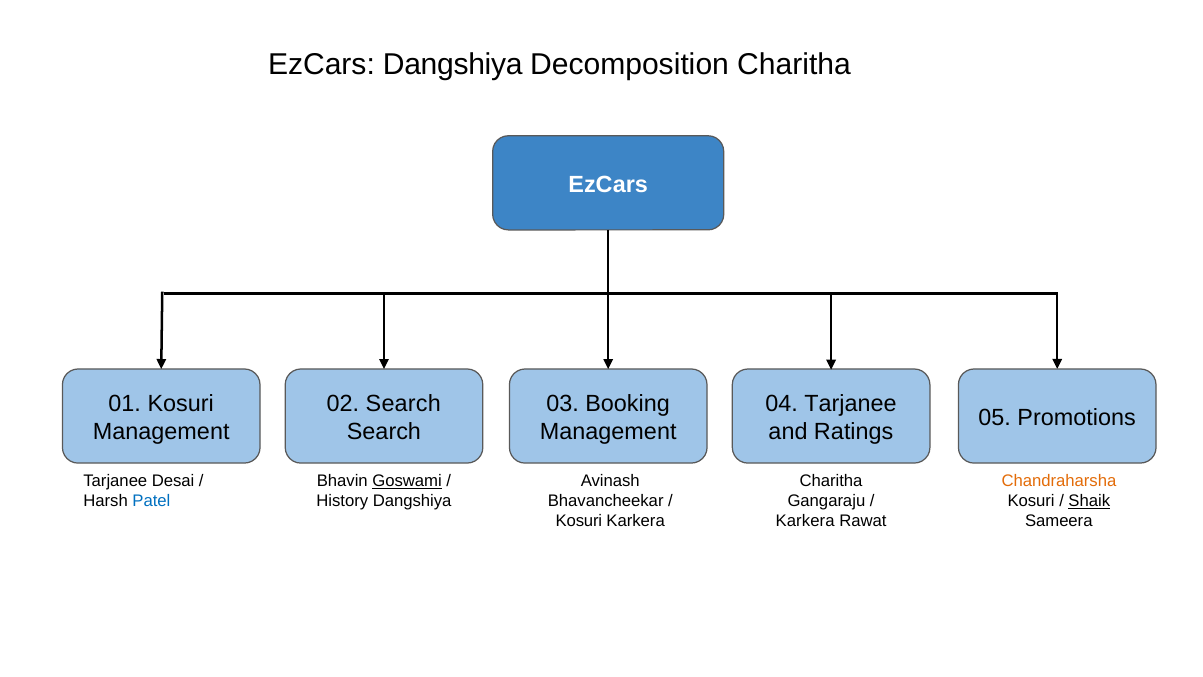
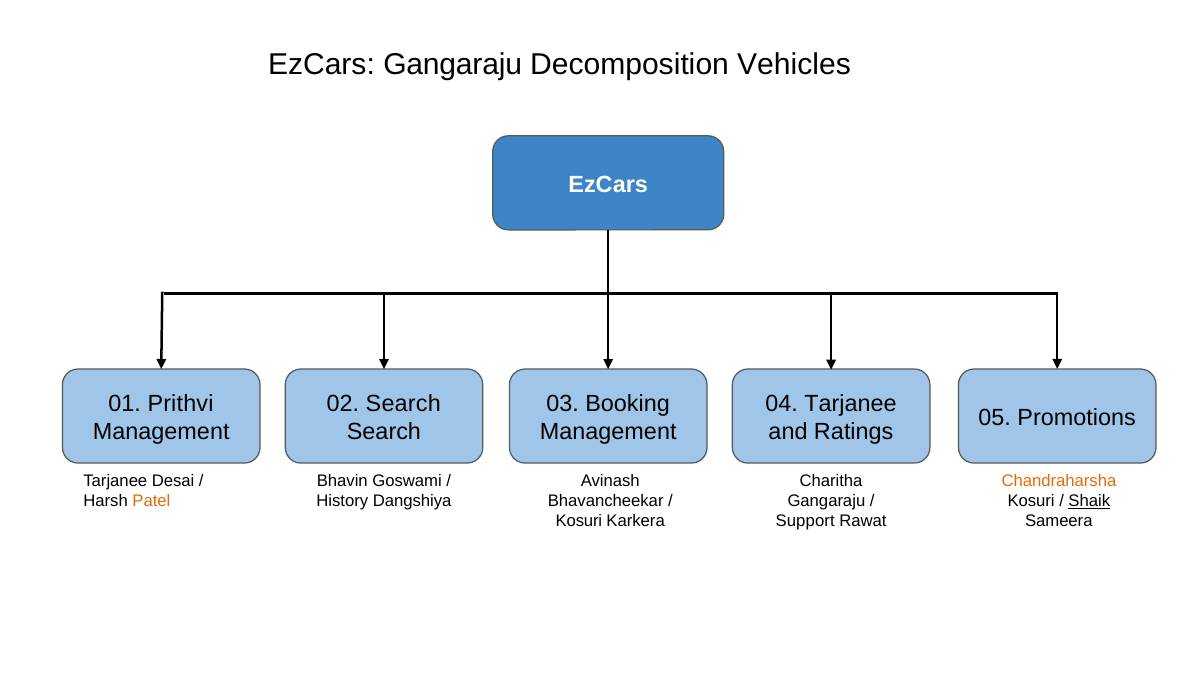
EzCars Dangshiya: Dangshiya -> Gangaraju (453, 64)
Decomposition Charitha: Charitha -> Vehicles (794, 64)
01 Kosuri: Kosuri -> Prithvi (181, 403)
Goswami underline: present -> none (407, 481)
Patel colour: blue -> orange (151, 501)
Karkera: Karkera -> Support (805, 521)
